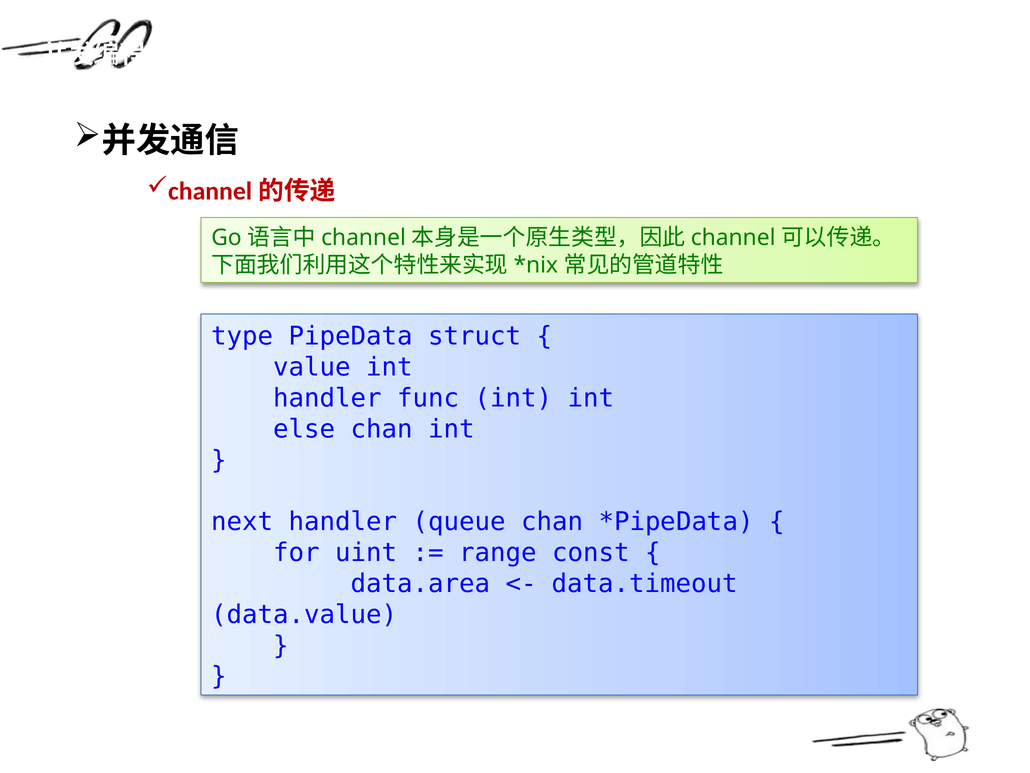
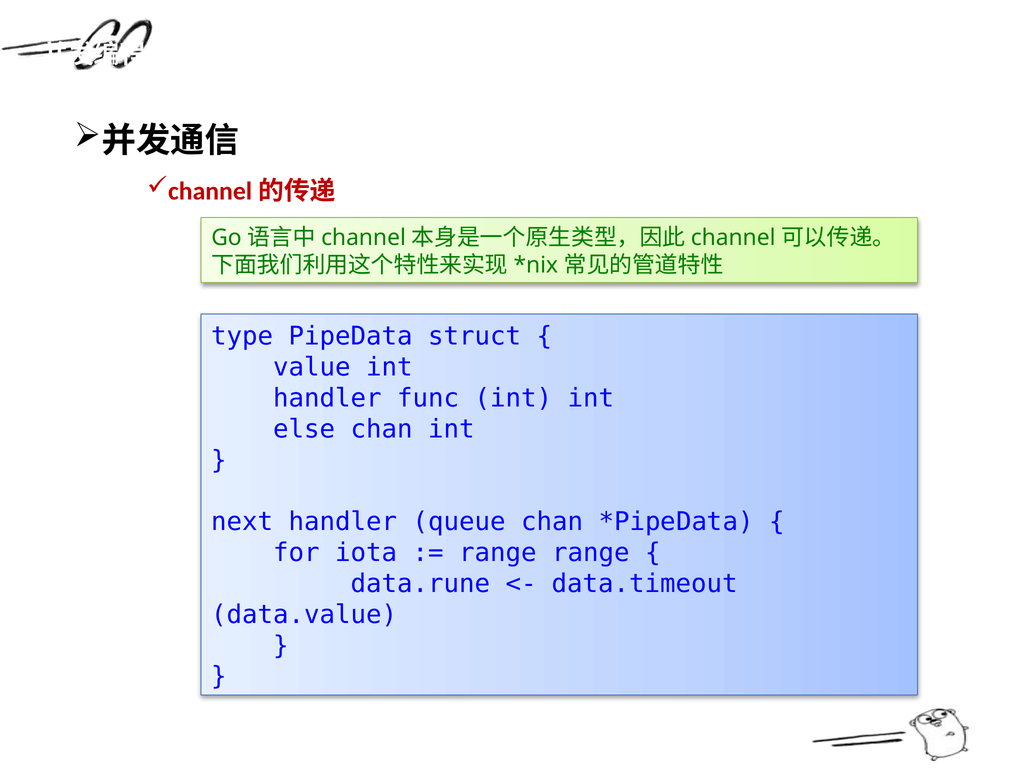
uint: uint -> iota (366, 552)
range const: const -> range (591, 552)
data.area: data.area -> data.rune (420, 583)
